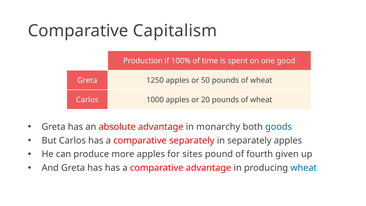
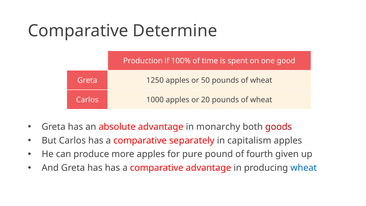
Capitalism: Capitalism -> Determine (175, 31)
goods colour: blue -> red (279, 127)
in separately: separately -> capitalism (249, 140)
sites: sites -> pure (192, 154)
